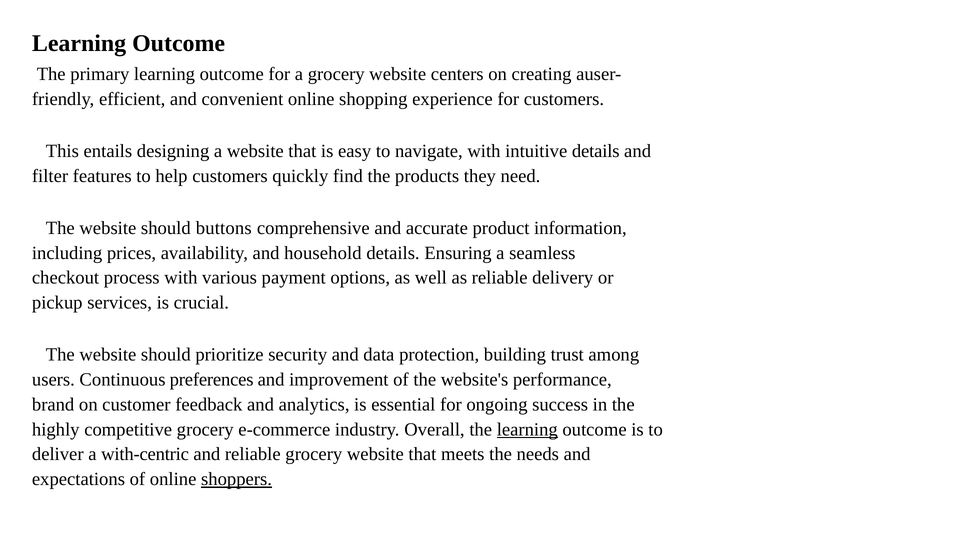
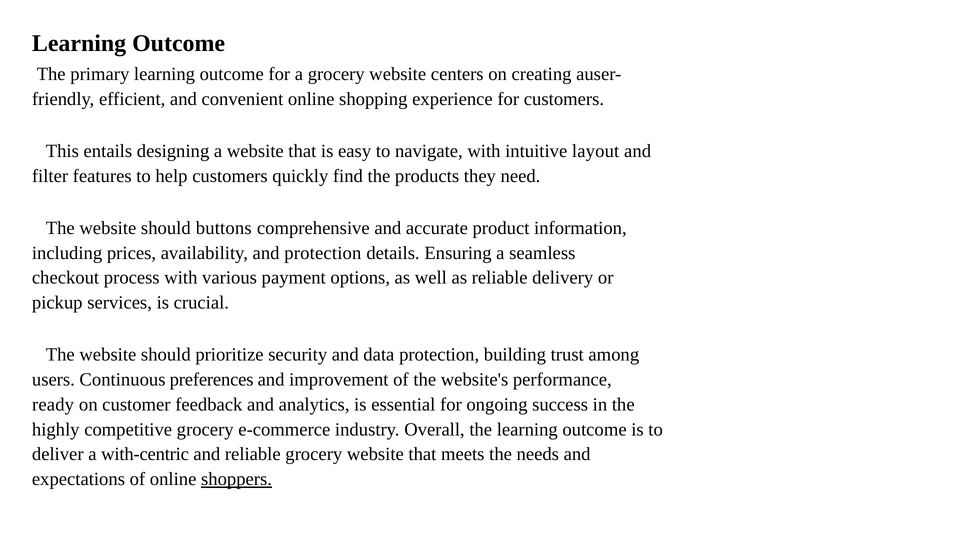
intuitive details: details -> layout (596, 151)
and household: household -> protection (323, 253)
brand: brand -> ready (53, 404)
learning underline: present -> none (527, 429)
